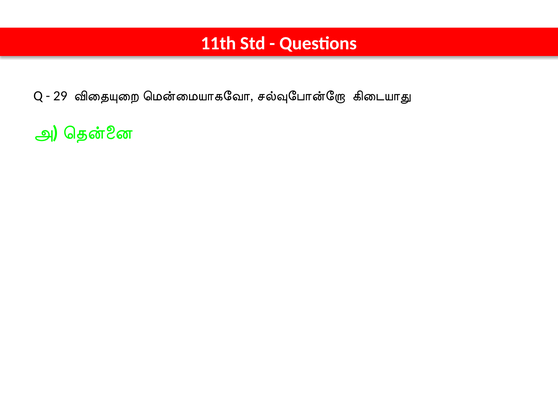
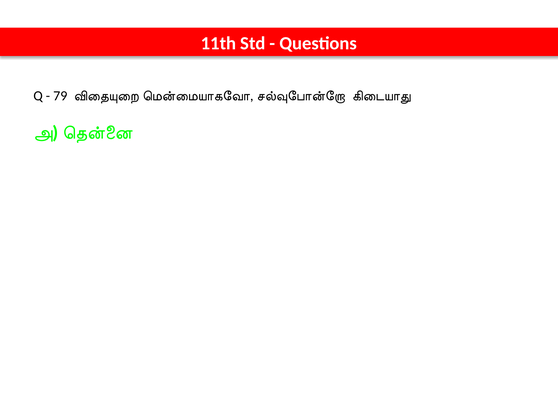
29: 29 -> 79 (60, 96)
